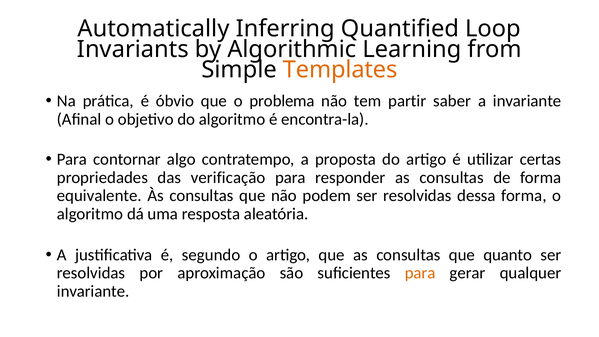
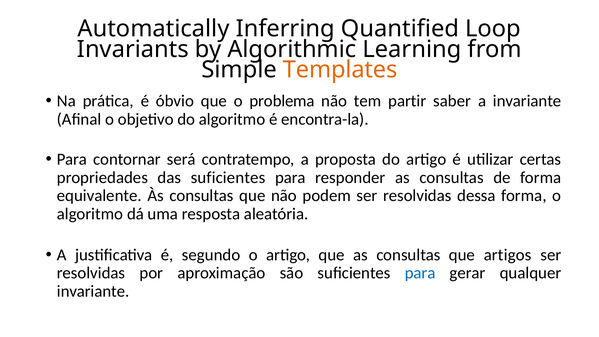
algo: algo -> será (181, 159)
das verificação: verificação -> suficientes (228, 178)
quanto: quanto -> artigos (508, 255)
para colour: orange -> blue (420, 273)
